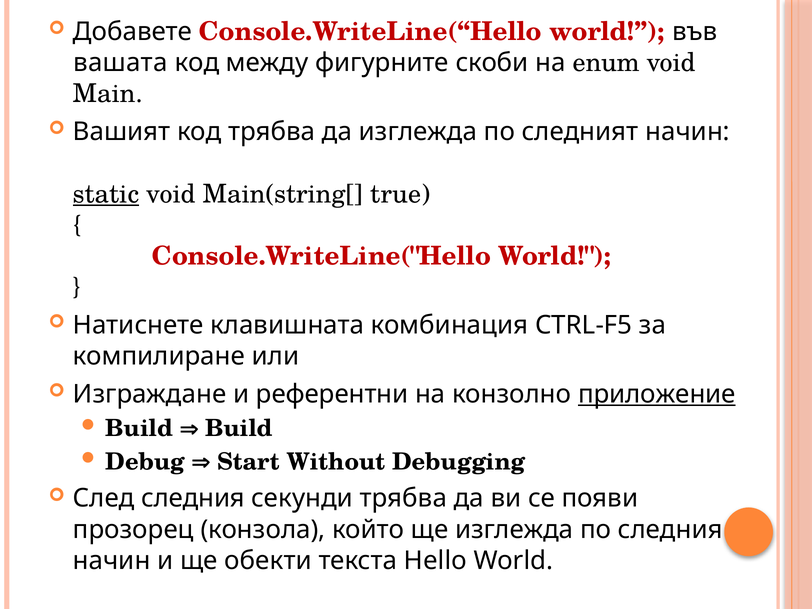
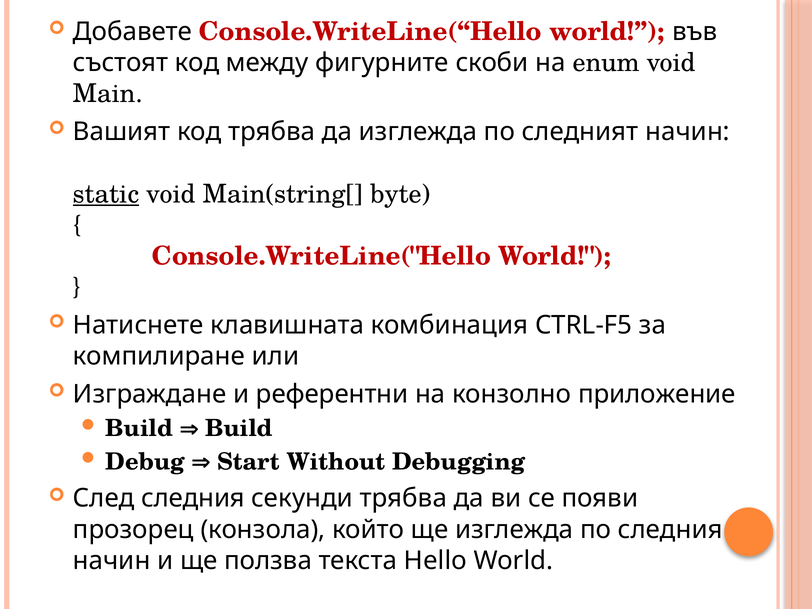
вашата: вашата -> състоят (121, 63)
true: true -> byte (400, 194)
приложение underline: present -> none (657, 394)
обекти: обекти -> ползва (268, 561)
